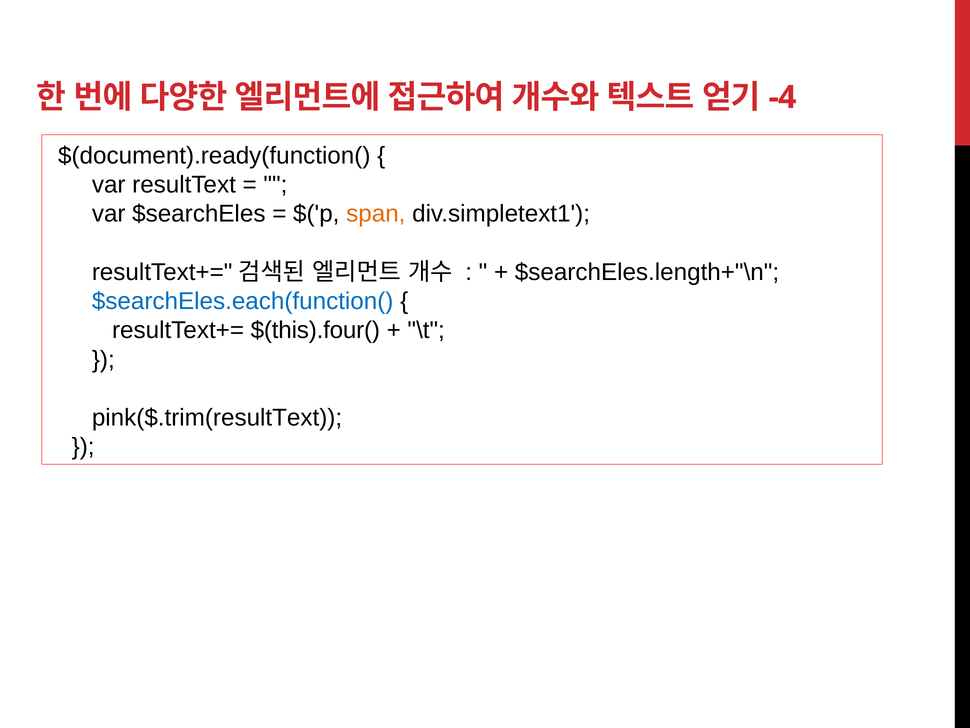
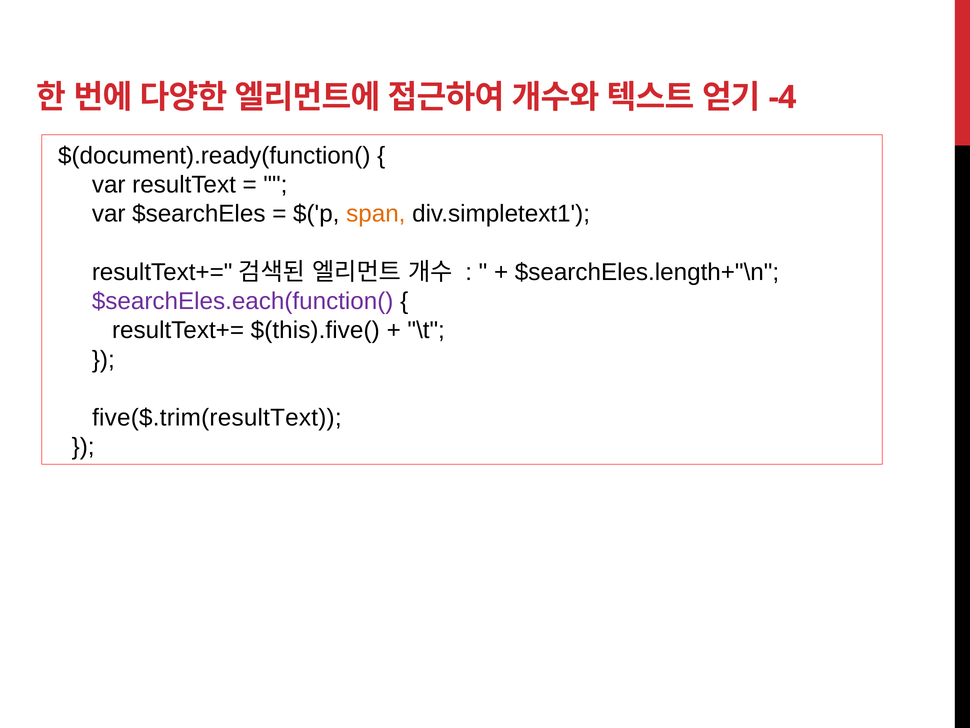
$searchEles.each(function( colour: blue -> purple (243, 301)
$(this).four(: $(this).four( -> $(this).five( (315, 330)
pink($.trim(resultText: pink($.trim(resultText -> five($.trim(resultText (217, 417)
